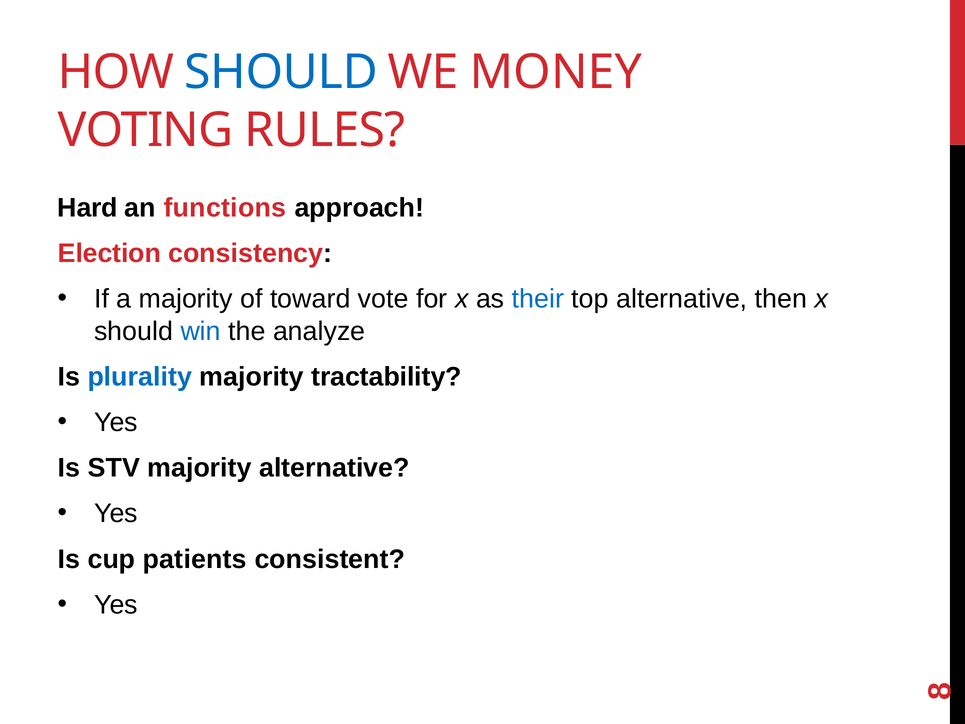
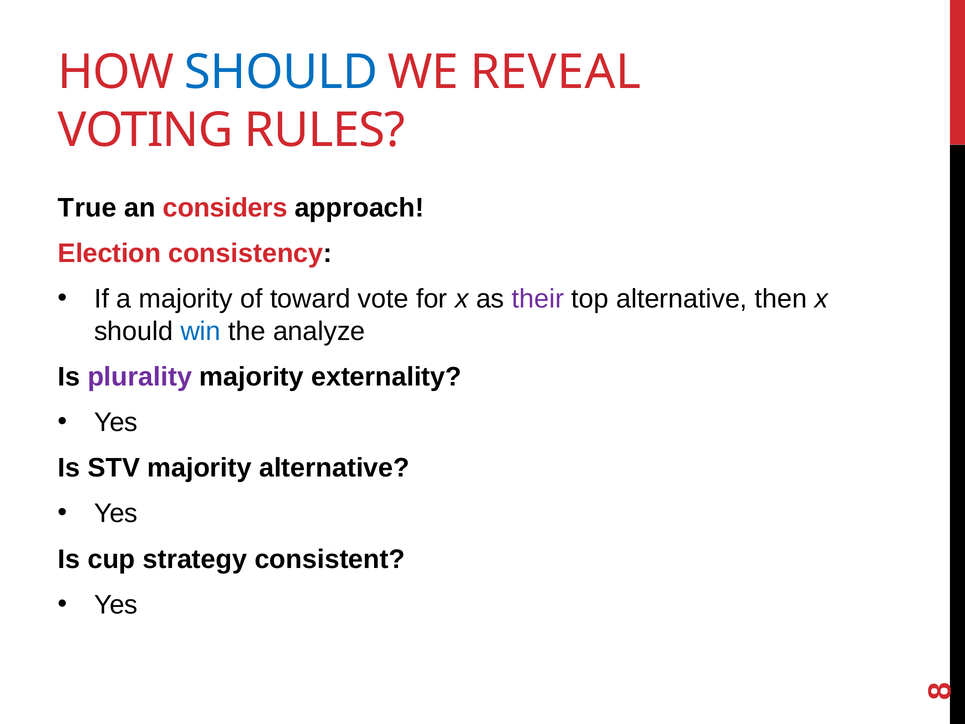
MONEY: MONEY -> REVEAL (556, 73)
Hard: Hard -> True (87, 208)
functions: functions -> considers (225, 208)
their colour: blue -> purple (538, 299)
plurality colour: blue -> purple (140, 377)
tractability: tractability -> externality (386, 377)
patients: patients -> strategy (195, 559)
